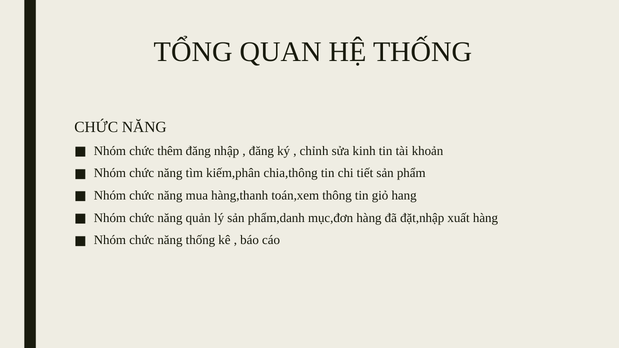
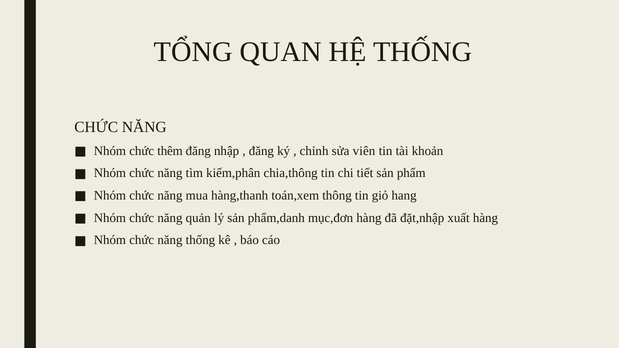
kinh: kinh -> viên (364, 151)
